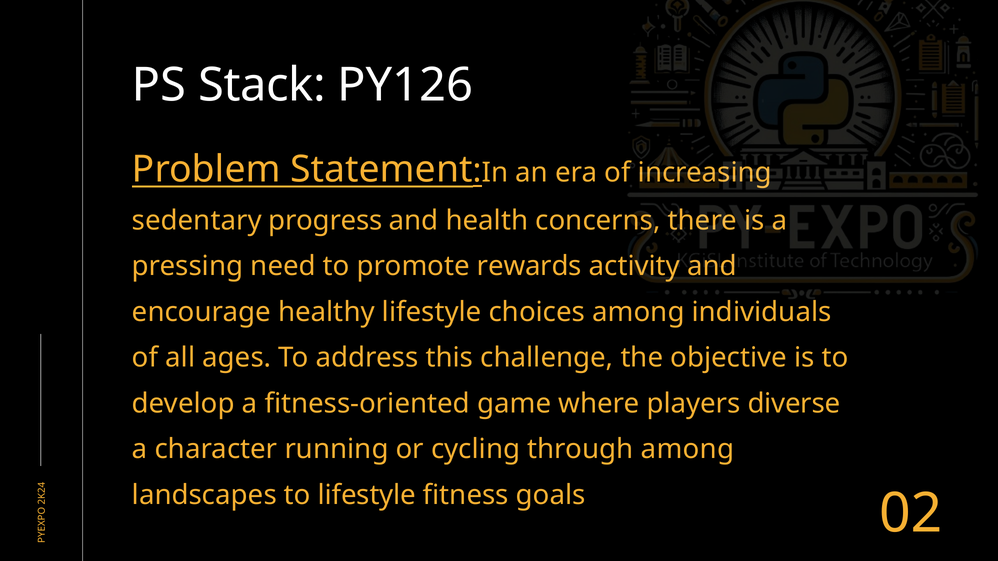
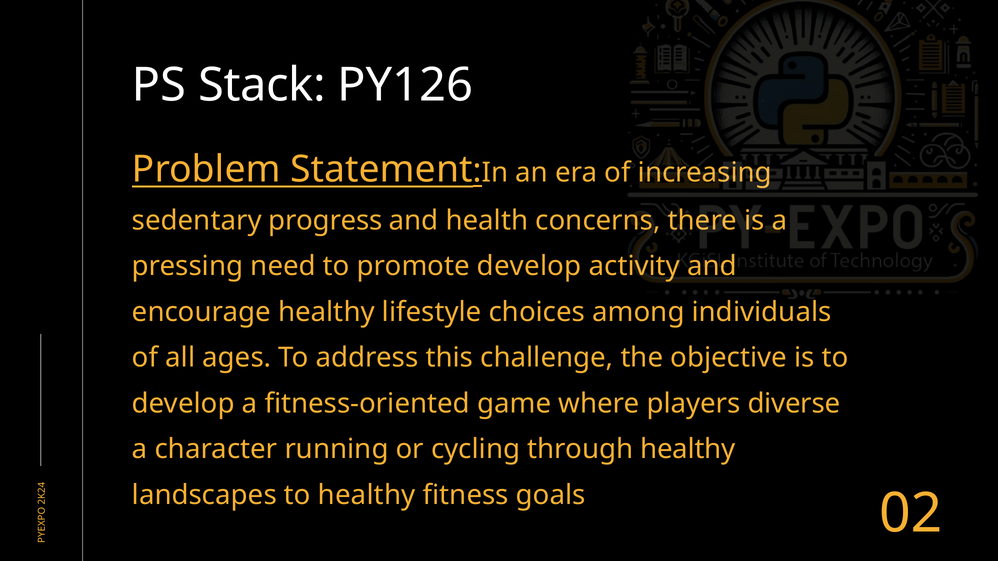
promote rewards: rewards -> develop (529, 266)
through among: among -> healthy (688, 450)
to lifestyle: lifestyle -> healthy (367, 495)
